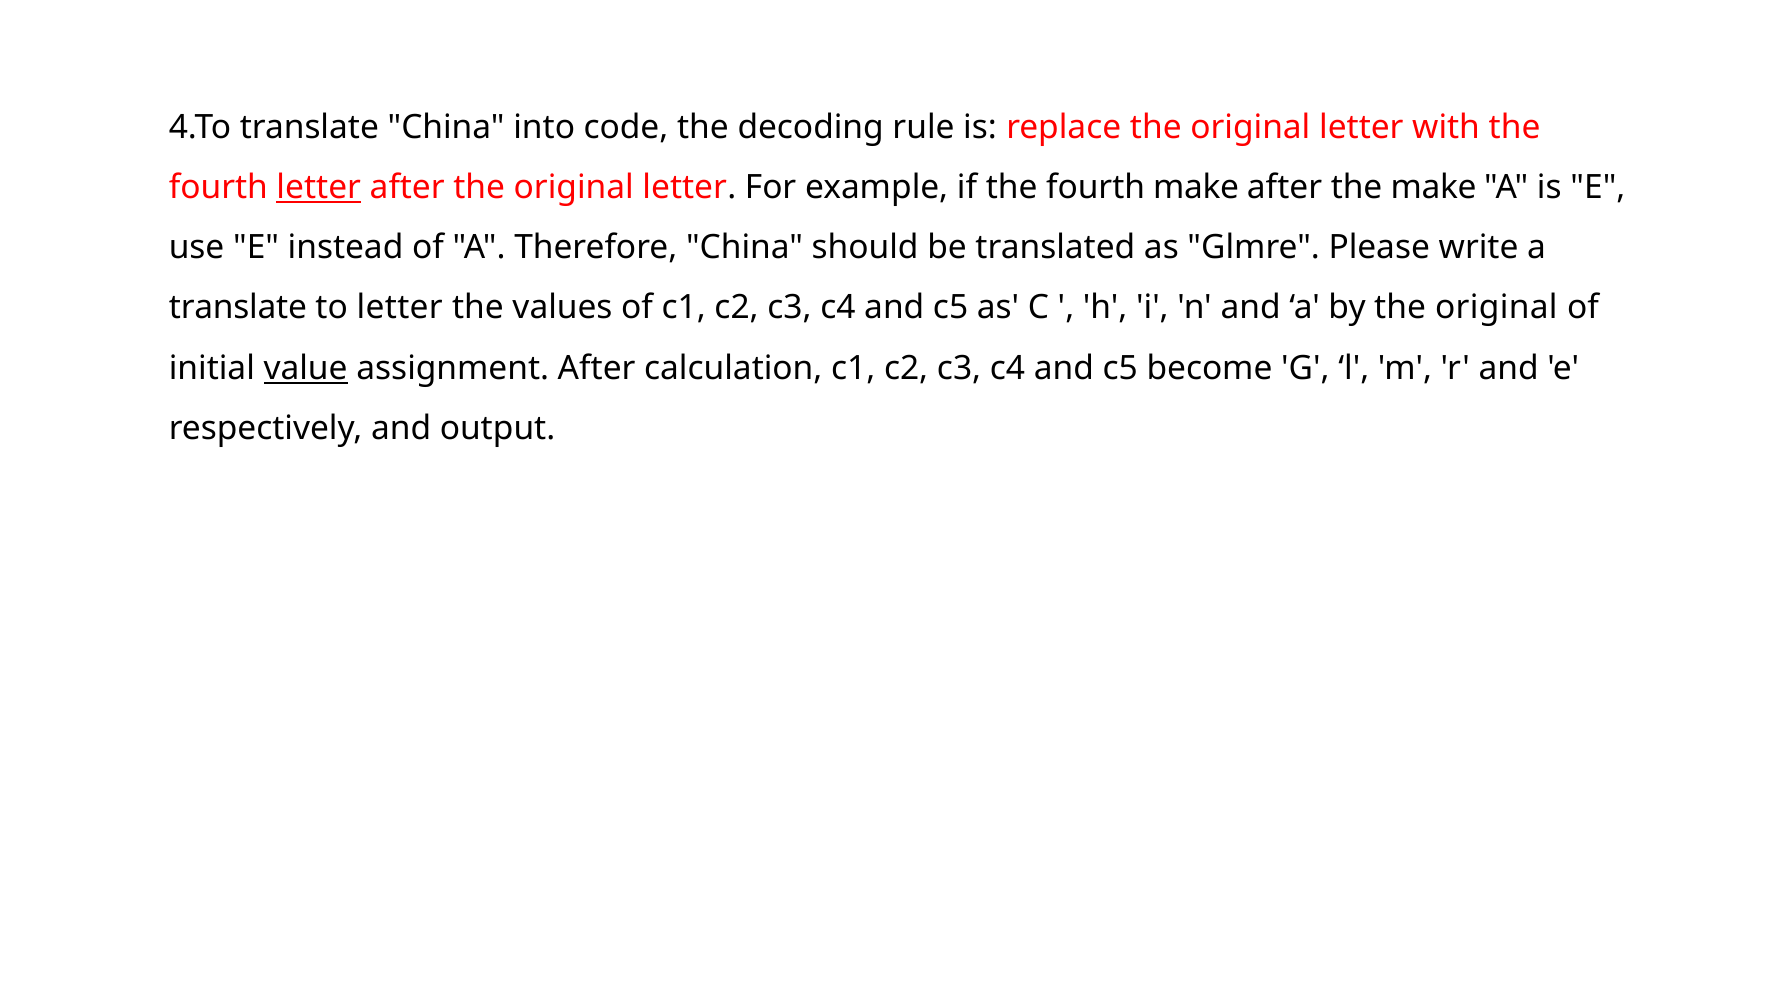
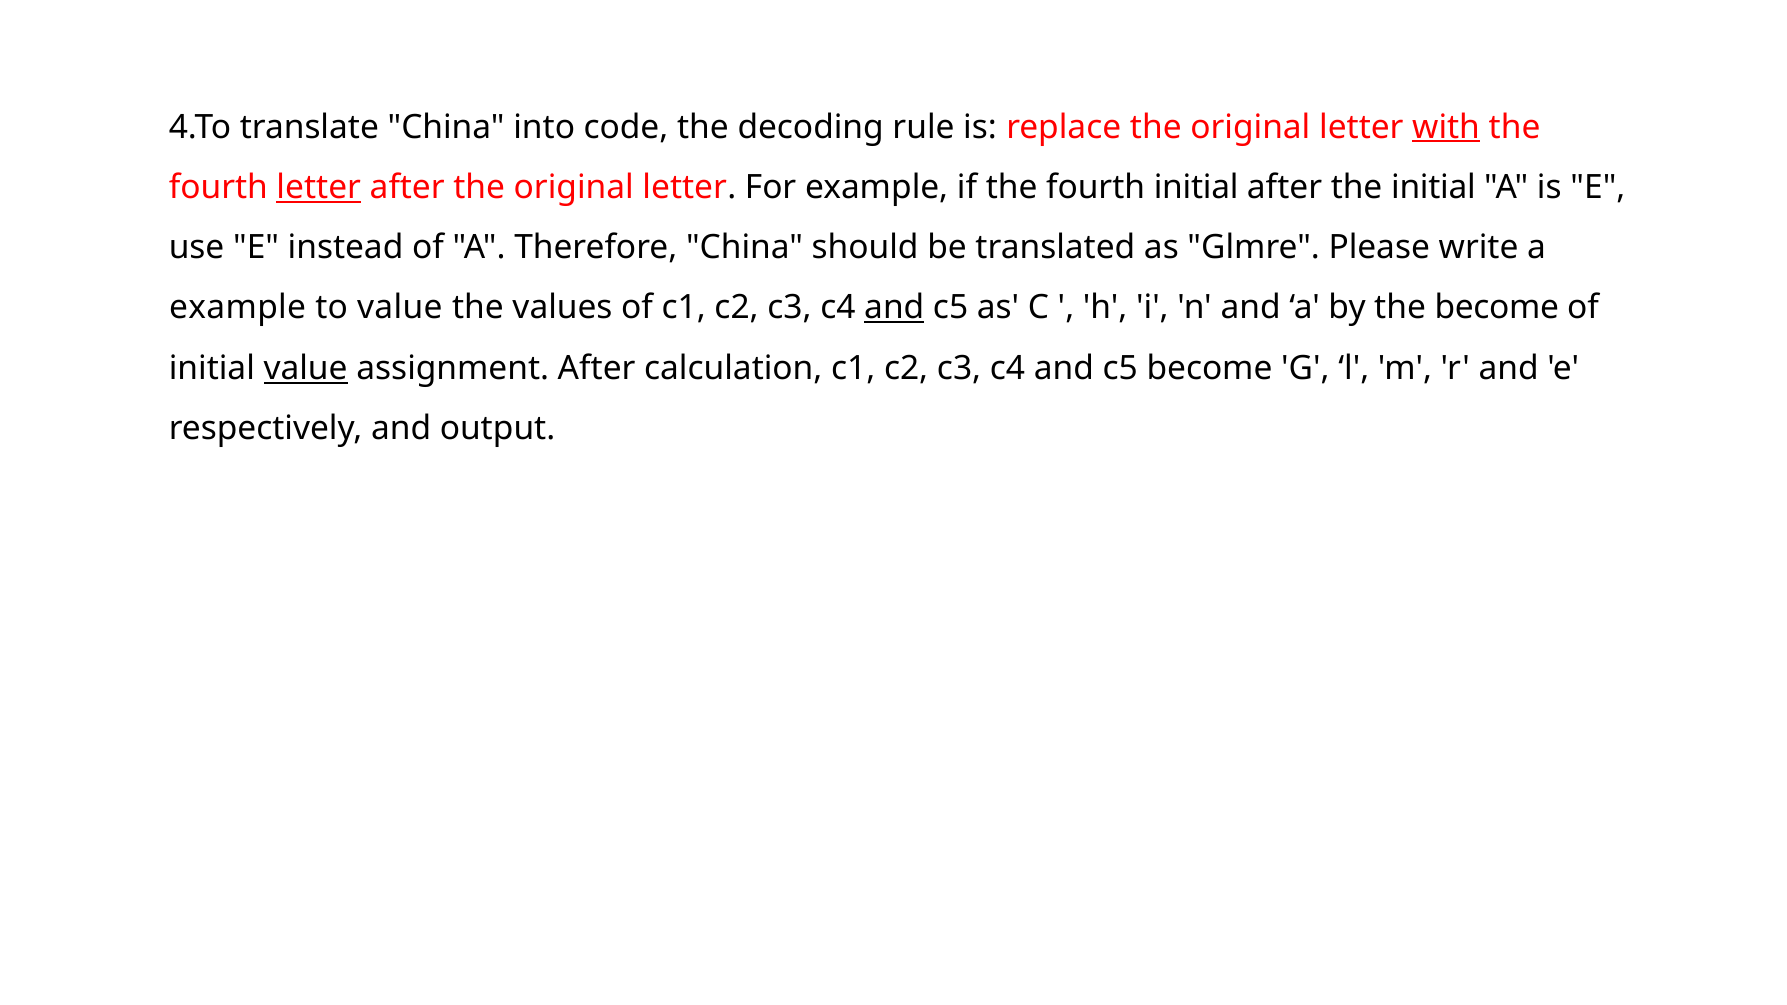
with underline: none -> present (1446, 127)
fourth make: make -> initial (1196, 187)
the make: make -> initial (1433, 187)
translate: translate -> example (238, 308)
to letter: letter -> value (400, 308)
and underline: none -> present (894, 308)
by the original: original -> become (1497, 308)
